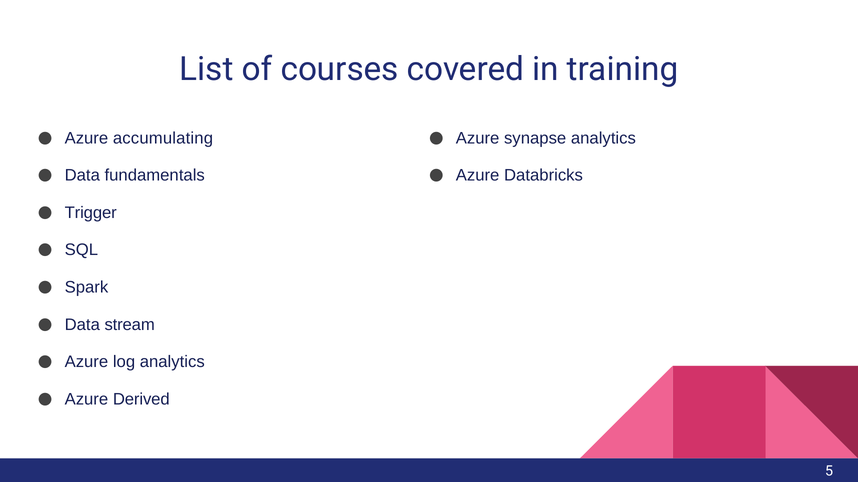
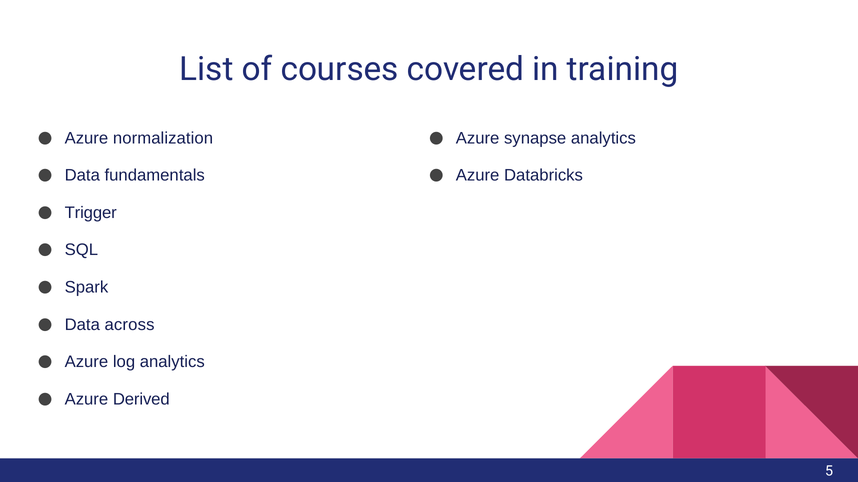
accumulating: accumulating -> normalization (163, 138)
stream: stream -> across (129, 325)
